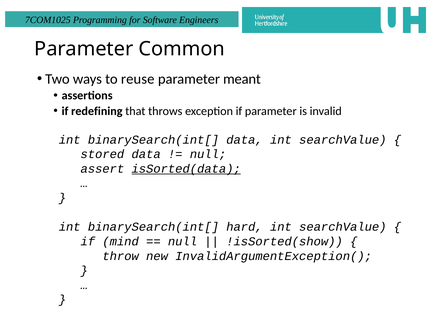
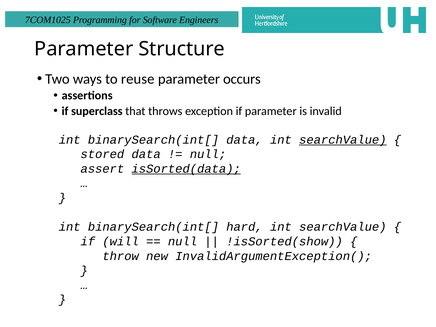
Common: Common -> Structure (182, 49)
meant: meant -> occurs (242, 79)
redefining: redefining -> superclass (97, 111)
searchValue underline: none -> present (343, 140)
mind: mind -> will (121, 241)
